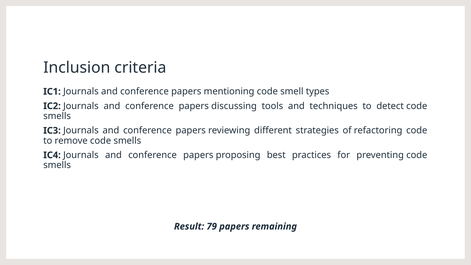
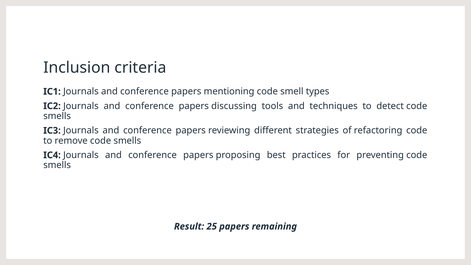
79: 79 -> 25 (212, 226)
